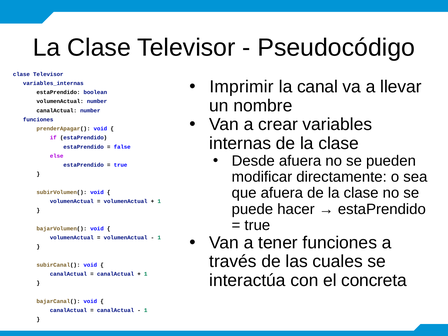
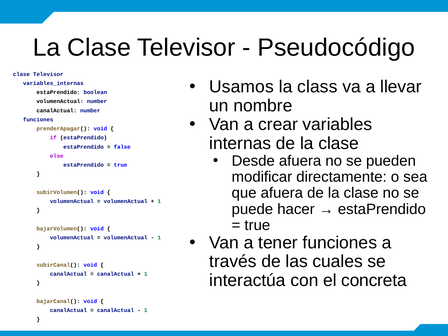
Imprimir: Imprimir -> Usamos (242, 87)
canal: canal -> class (317, 87)
